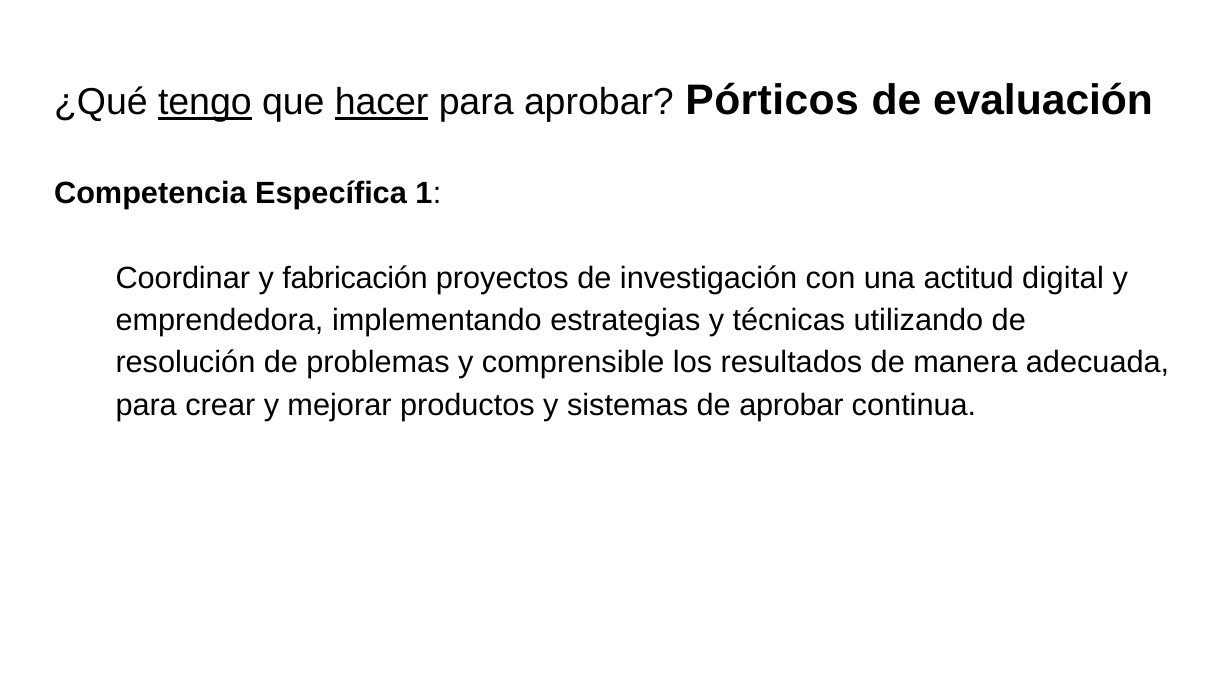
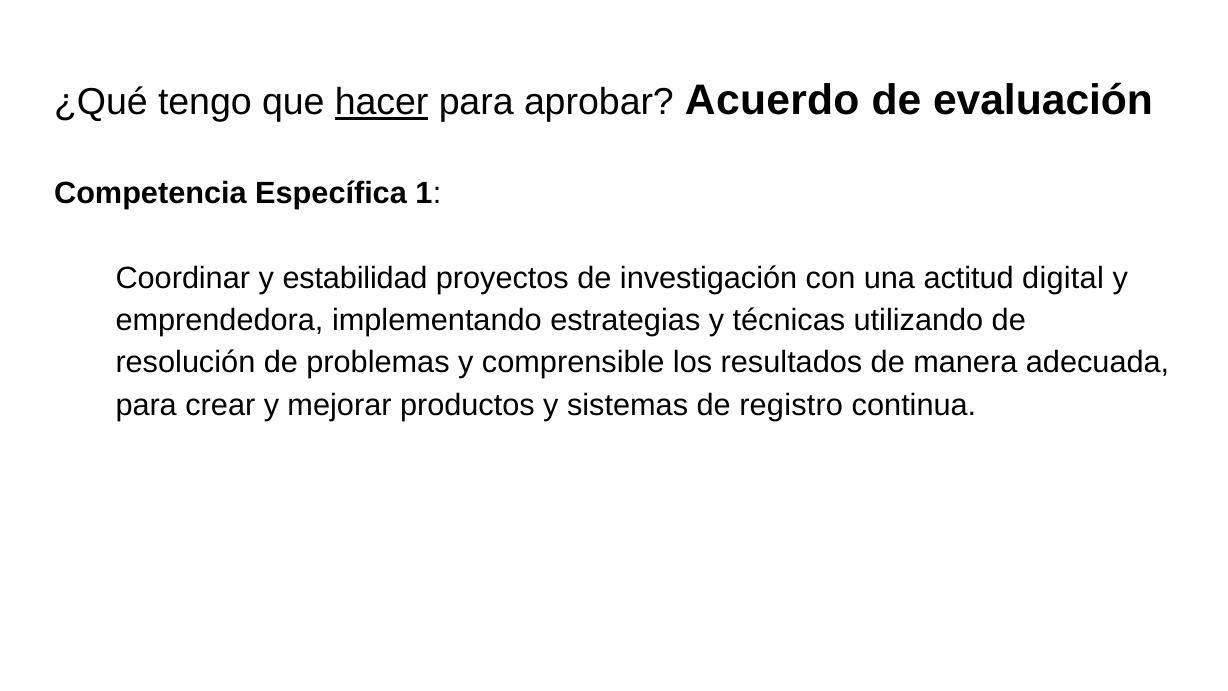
tengo underline: present -> none (205, 102)
Pórticos: Pórticos -> Acuerdo (772, 101)
fabricación: fabricación -> estabilidad (355, 278)
de aprobar: aprobar -> registro (791, 405)
